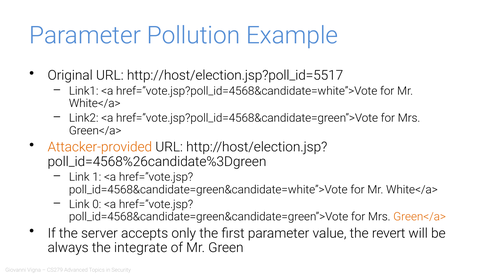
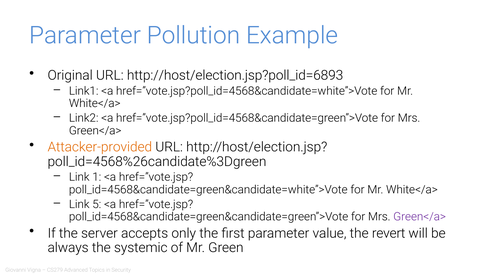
http://host/election.jsp?poll_id=5517: http://host/election.jsp?poll_id=5517 -> http://host/election.jsp?poll_id=6893 (235, 76)
0: 0 -> 5 (97, 205)
Green</a> colour: orange -> purple (420, 217)
integrate: integrate -> systemic (141, 248)
